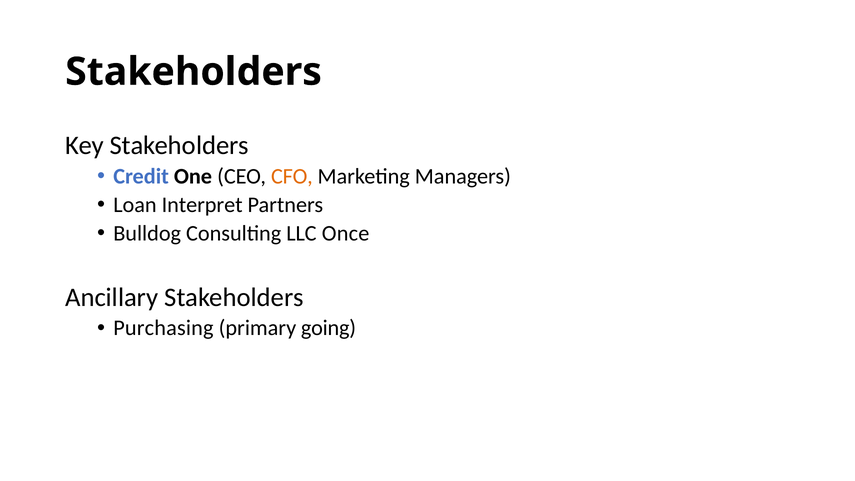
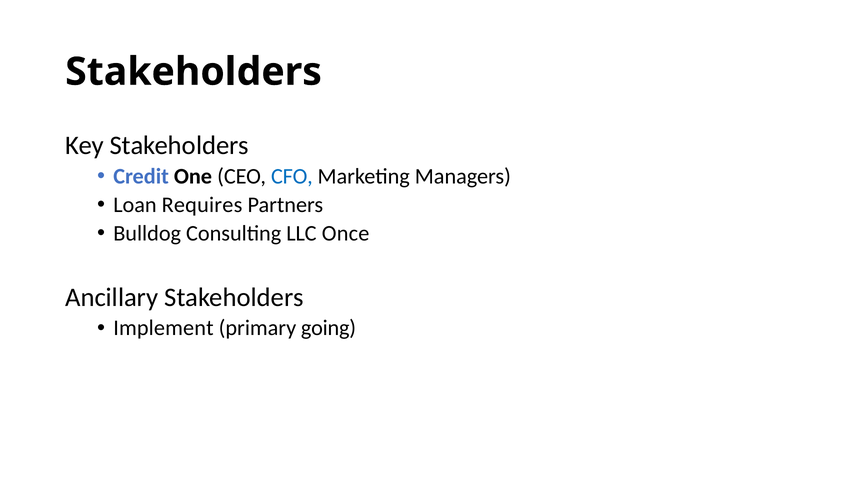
CFO colour: orange -> blue (292, 176)
Interpret: Interpret -> Requires (202, 205)
Purchasing: Purchasing -> Implement (163, 328)
